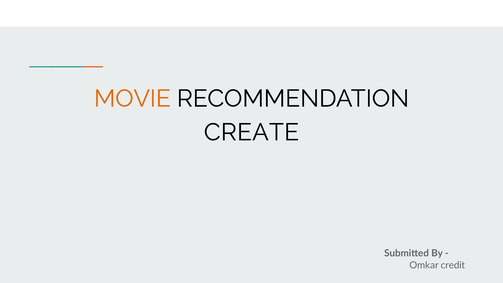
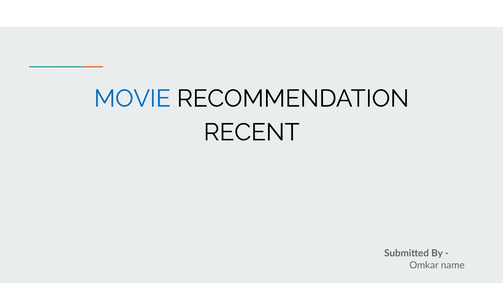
MOVIE colour: orange -> blue (132, 99)
CREATE: CREATE -> RECENT (252, 132)
credit: credit -> name (453, 265)
